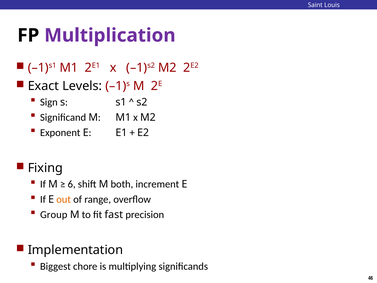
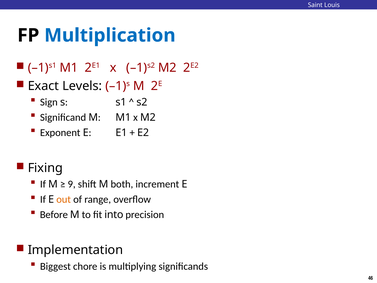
Multiplication colour: purple -> blue (110, 35)
6: 6 -> 9 (72, 184)
Group: Group -> Before (54, 214)
fast: fast -> into (114, 214)
